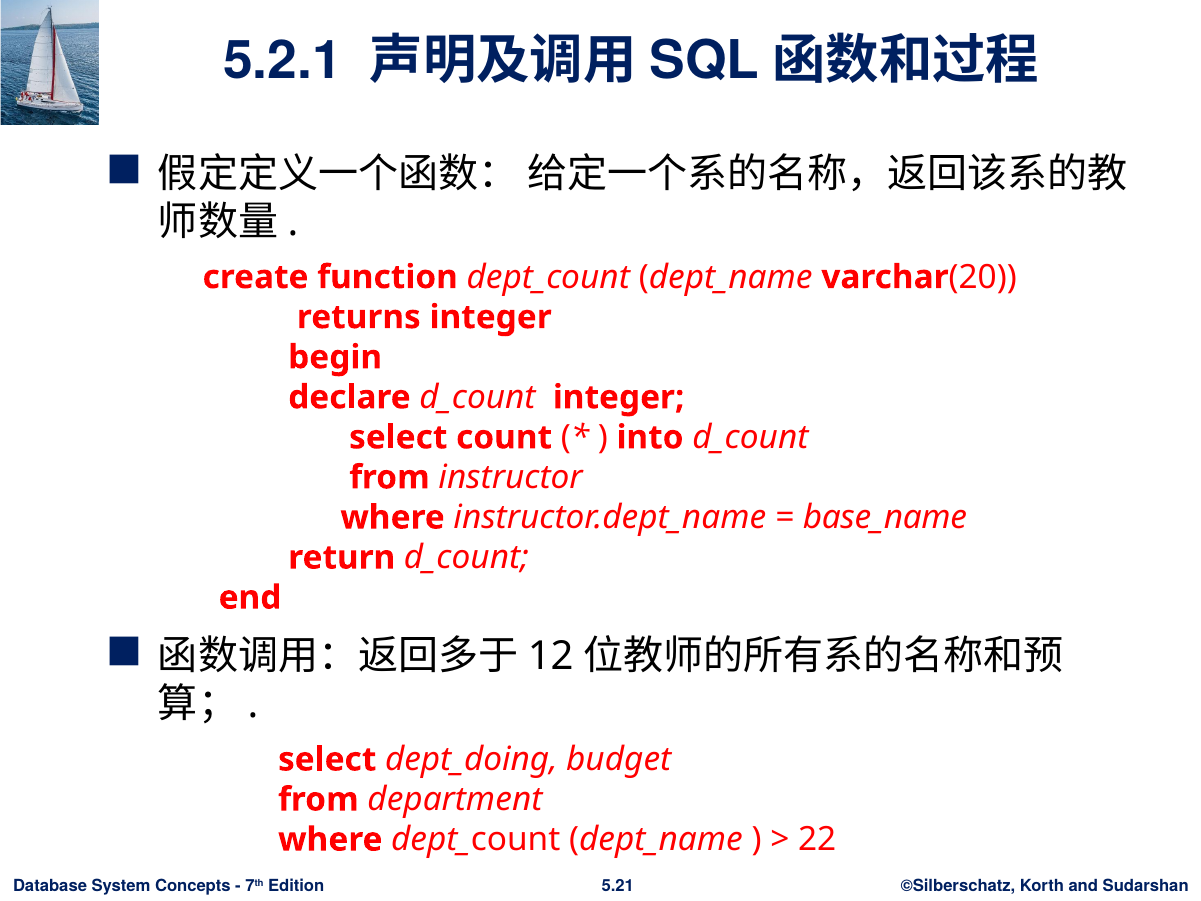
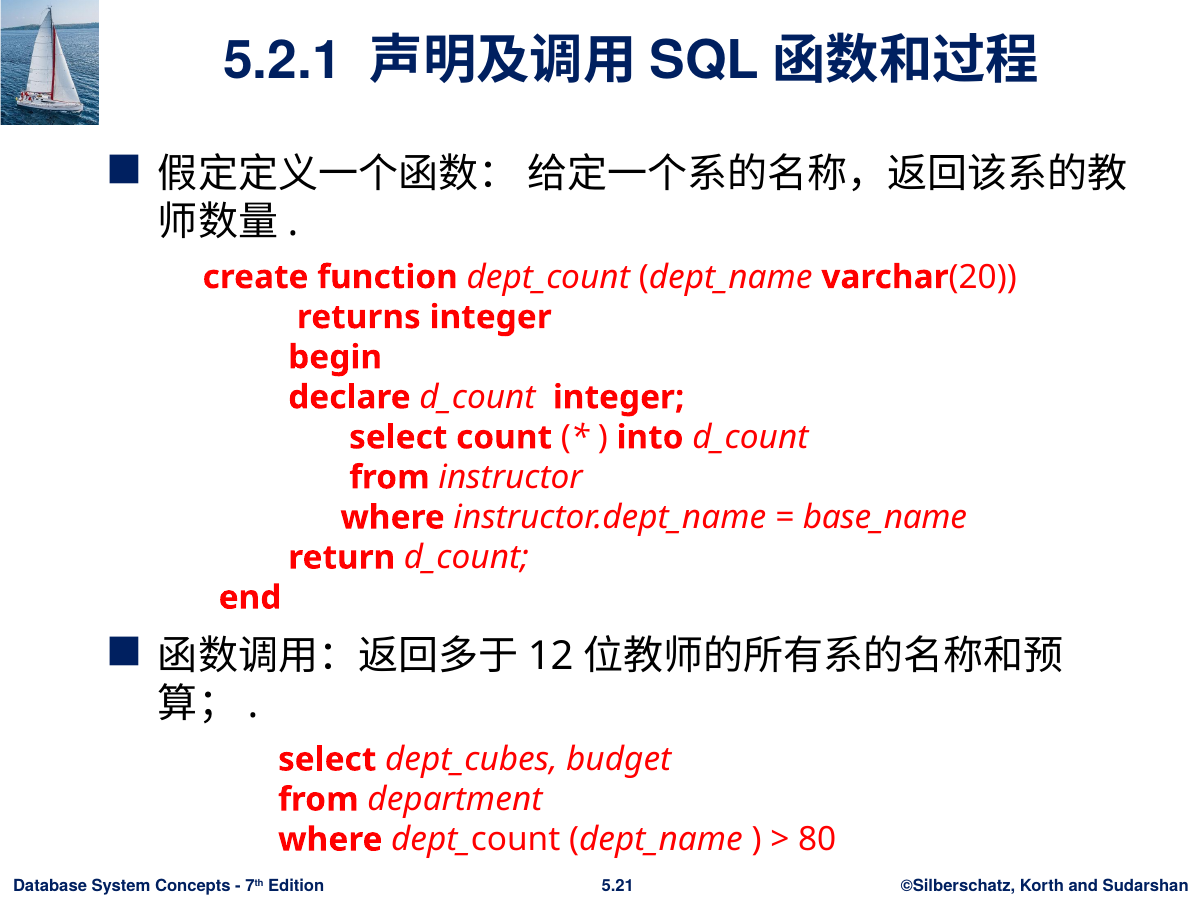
dept_doing: dept_doing -> dept_cubes (471, 759)
22: 22 -> 80 (817, 839)
